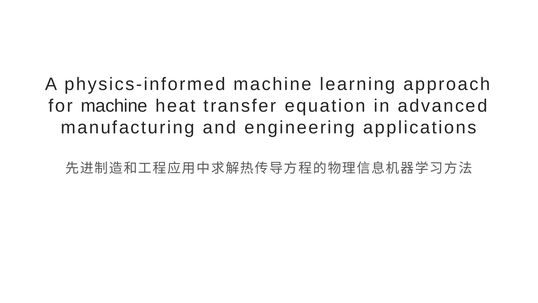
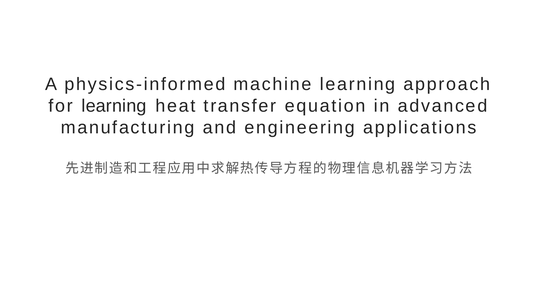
for machine: machine -> learning (114, 106)
